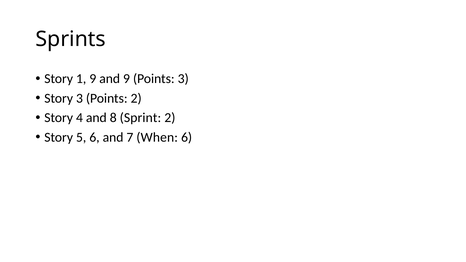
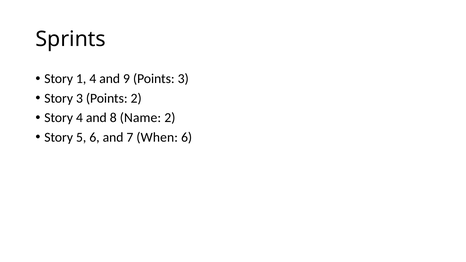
1 9: 9 -> 4 (93, 79)
Sprint: Sprint -> Name (140, 118)
